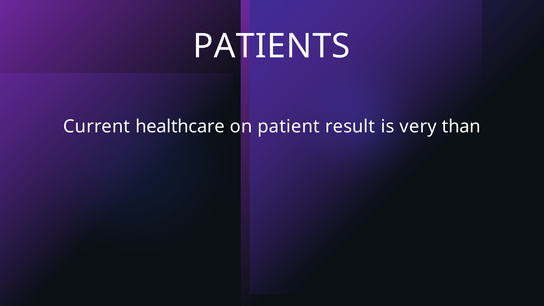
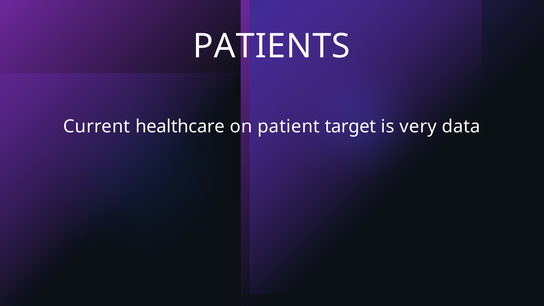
result: result -> target (350, 126)
than: than -> data (461, 126)
